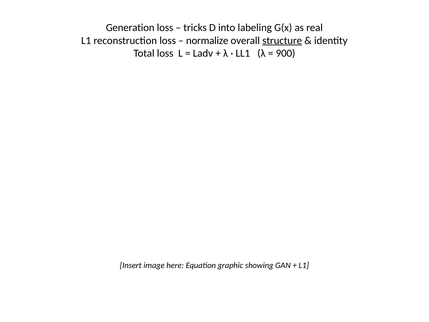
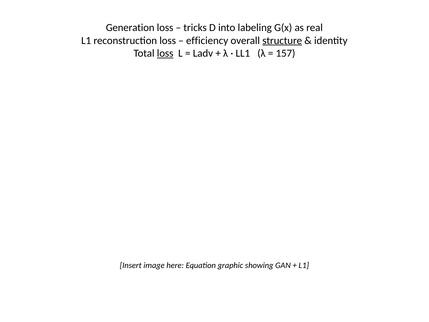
normalize: normalize -> efficiency (207, 40)
loss underline: none -> present (165, 53)
900: 900 -> 157 (286, 53)
